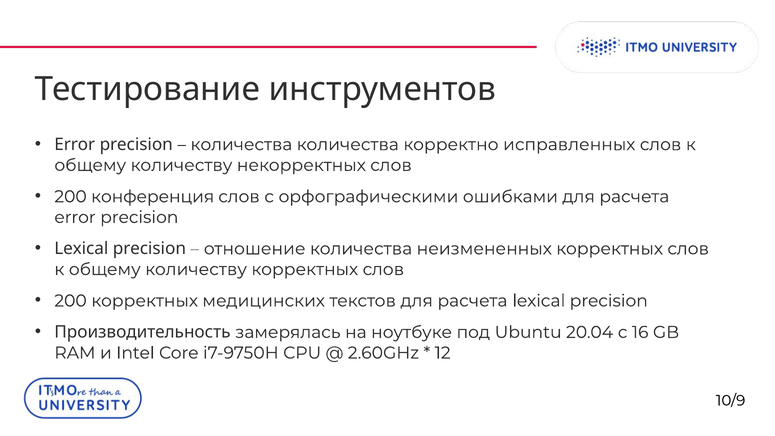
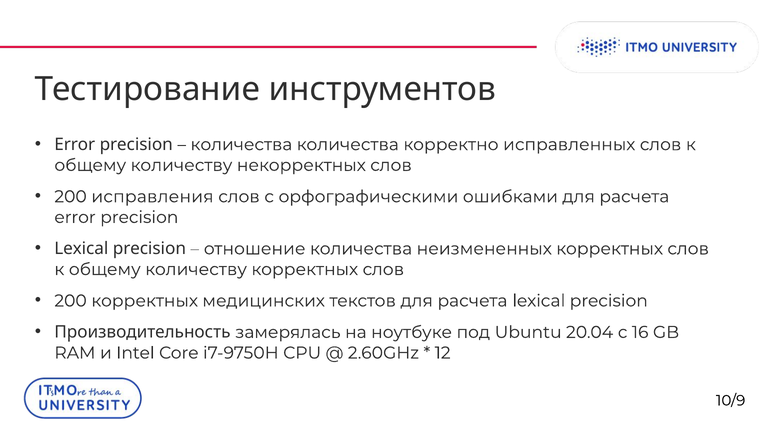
конференция: конференция -> исправления (152, 197)
